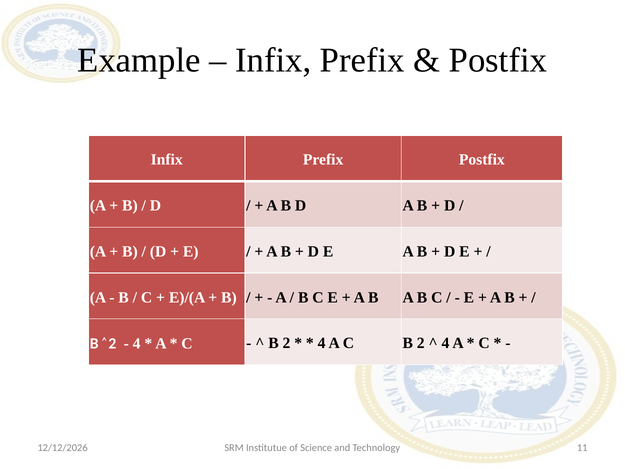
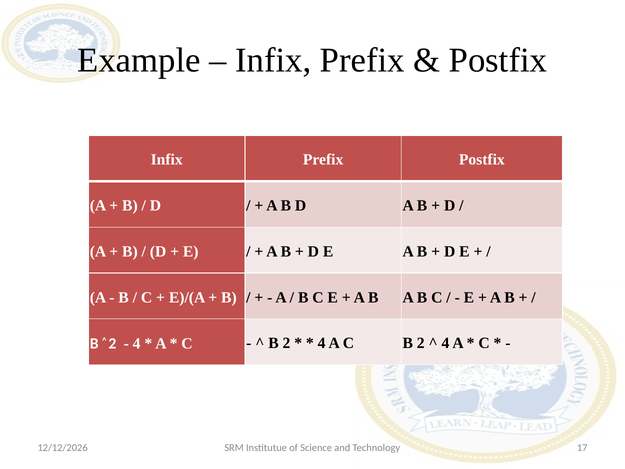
11: 11 -> 17 (582, 448)
